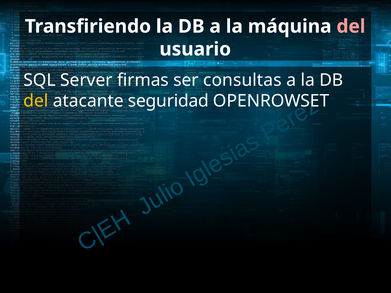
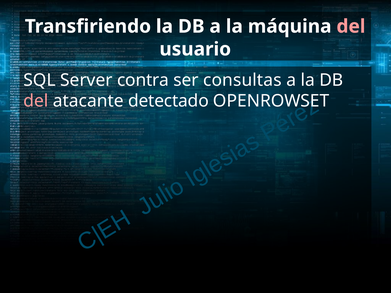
firmas: firmas -> contra (143, 80)
del colour: yellow -> pink (36, 101)
seguridad: seguridad -> detectado (168, 101)
